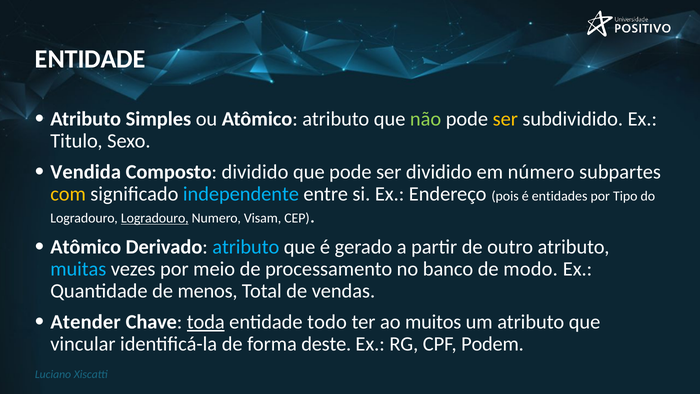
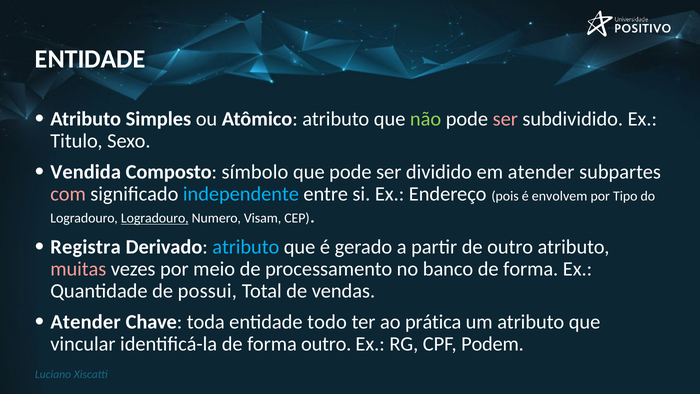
ser colour: yellow -> pink (505, 119)
Composto dividido: dividido -> símbolo (255, 172)
em número: número -> atender (541, 172)
com colour: yellow -> pink (68, 194)
entidades: entidades -> envolvem (560, 196)
Atômico: Atômico -> Registra (86, 247)
muitas colour: light blue -> pink (78, 269)
banco de modo: modo -> forma (531, 269)
menos: menos -> possui (207, 291)
toda underline: present -> none (206, 322)
muitos: muitos -> prática (433, 322)
forma deste: deste -> outro (326, 344)
